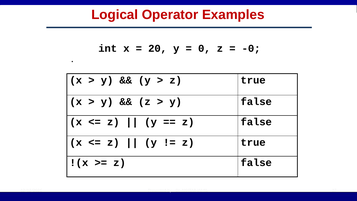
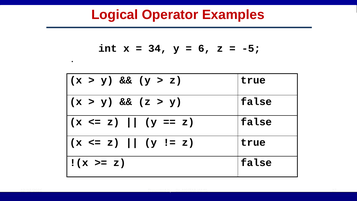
20: 20 -> 34 (158, 48)
0: 0 -> 6 (204, 48)
-0: -0 -> -5 (251, 48)
